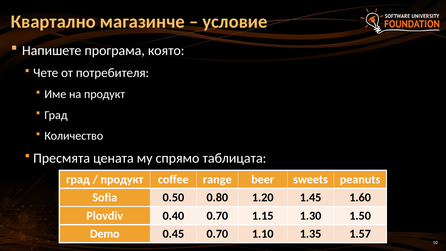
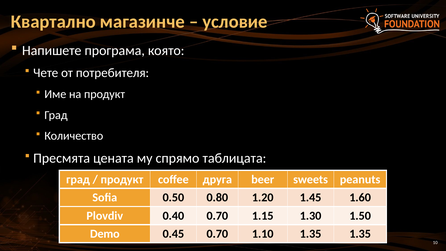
range: range -> друга (217, 179)
1.35 1.57: 1.57 -> 1.35 (360, 234)
